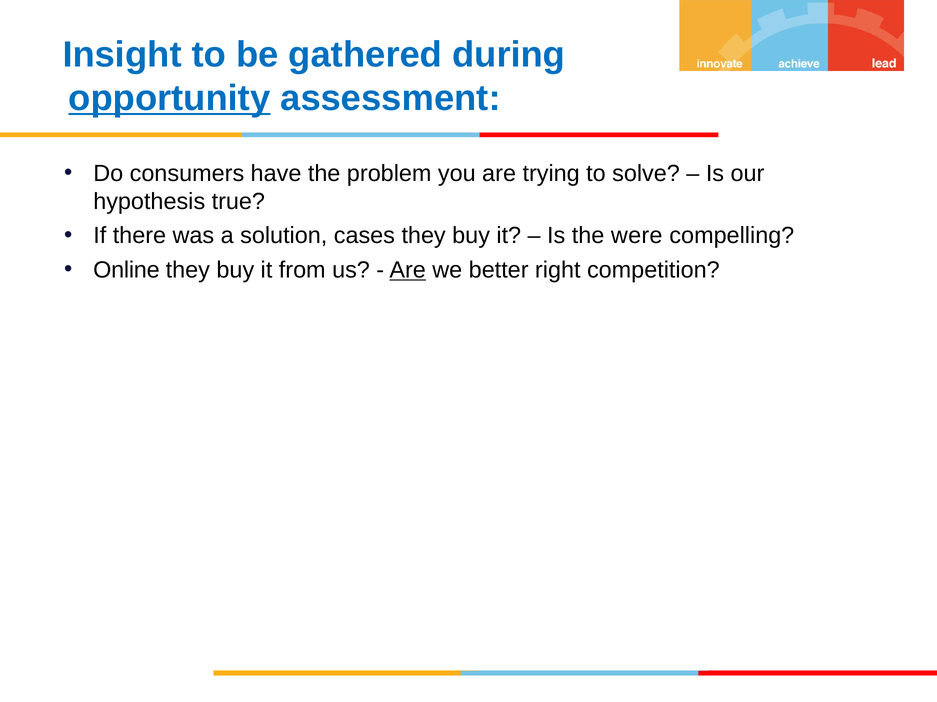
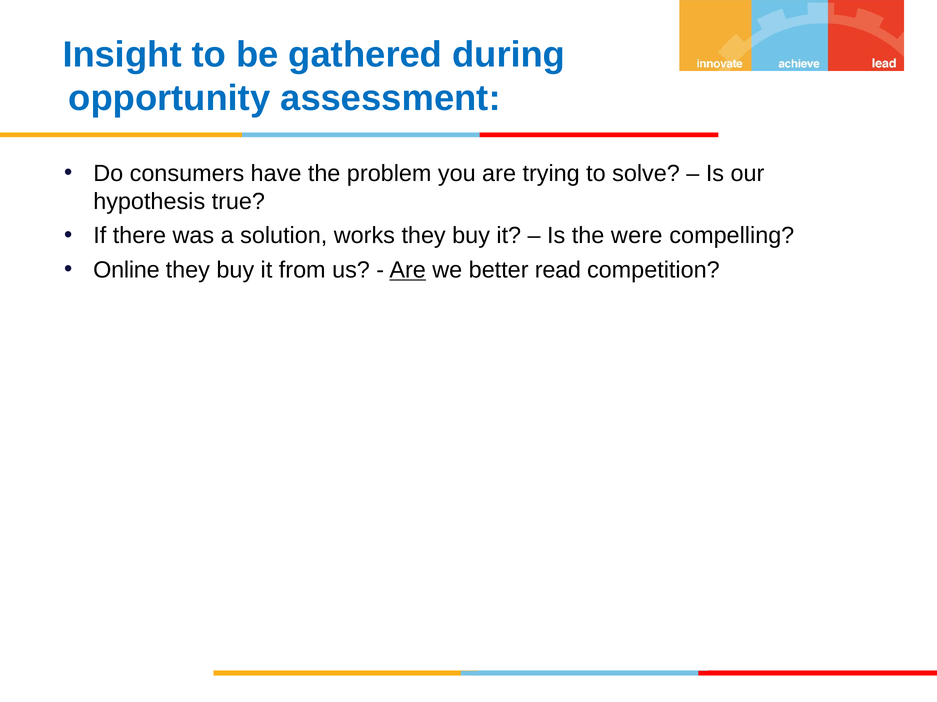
opportunity underline: present -> none (169, 99)
cases: cases -> works (364, 236)
right: right -> read (558, 270)
